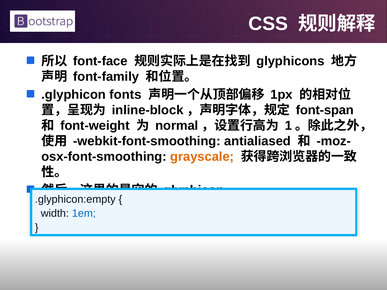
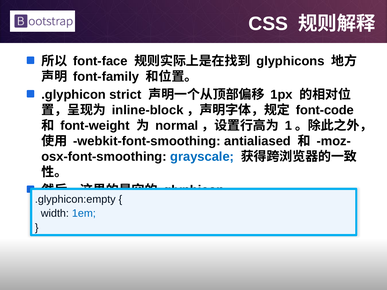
fonts: fonts -> strict (125, 95)
font-span: font-span -> font-code (325, 110)
grayscale colour: orange -> blue (202, 157)
